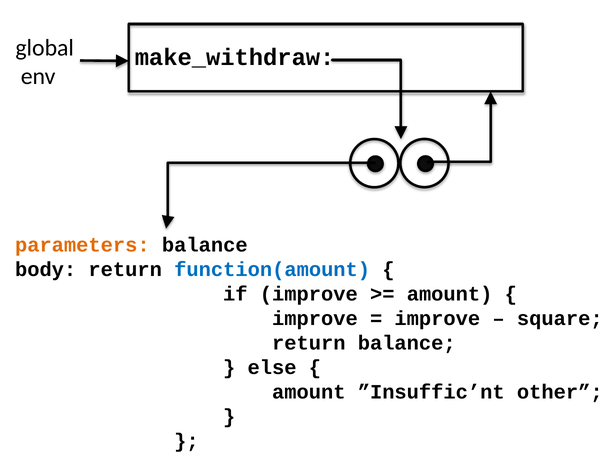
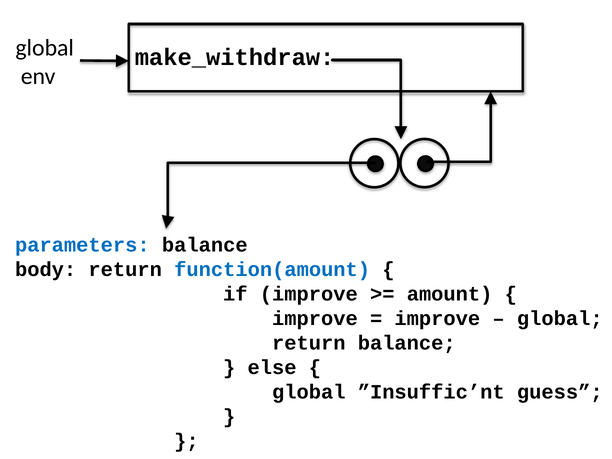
parameters colour: orange -> blue (82, 245)
square: square -> global (560, 319)
amount: amount -> global (309, 392)
other: other -> guess (560, 392)
